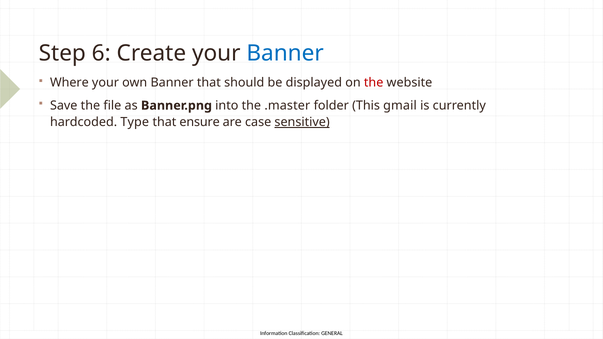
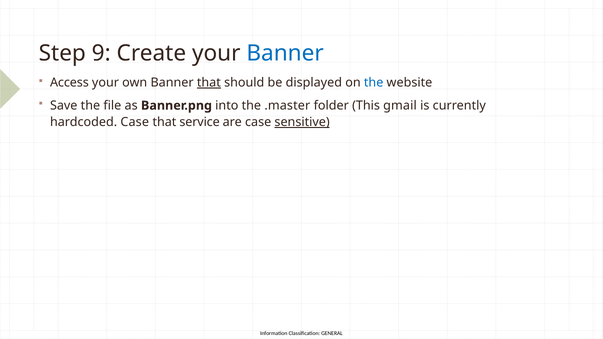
6: 6 -> 9 (101, 53)
Where: Where -> Access (69, 83)
that underline: none -> present (209, 83)
the colour: red -> blue (374, 83)
hardcoded Type: Type -> Case (135, 122)
ensure: ensure -> service (200, 122)
